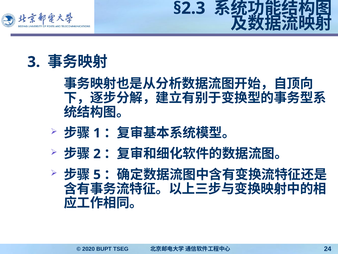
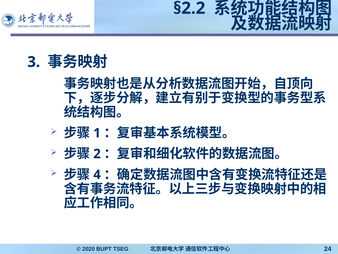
§2.3: §2.3 -> §2.2 (189, 8)
5: 5 -> 4 (97, 174)
